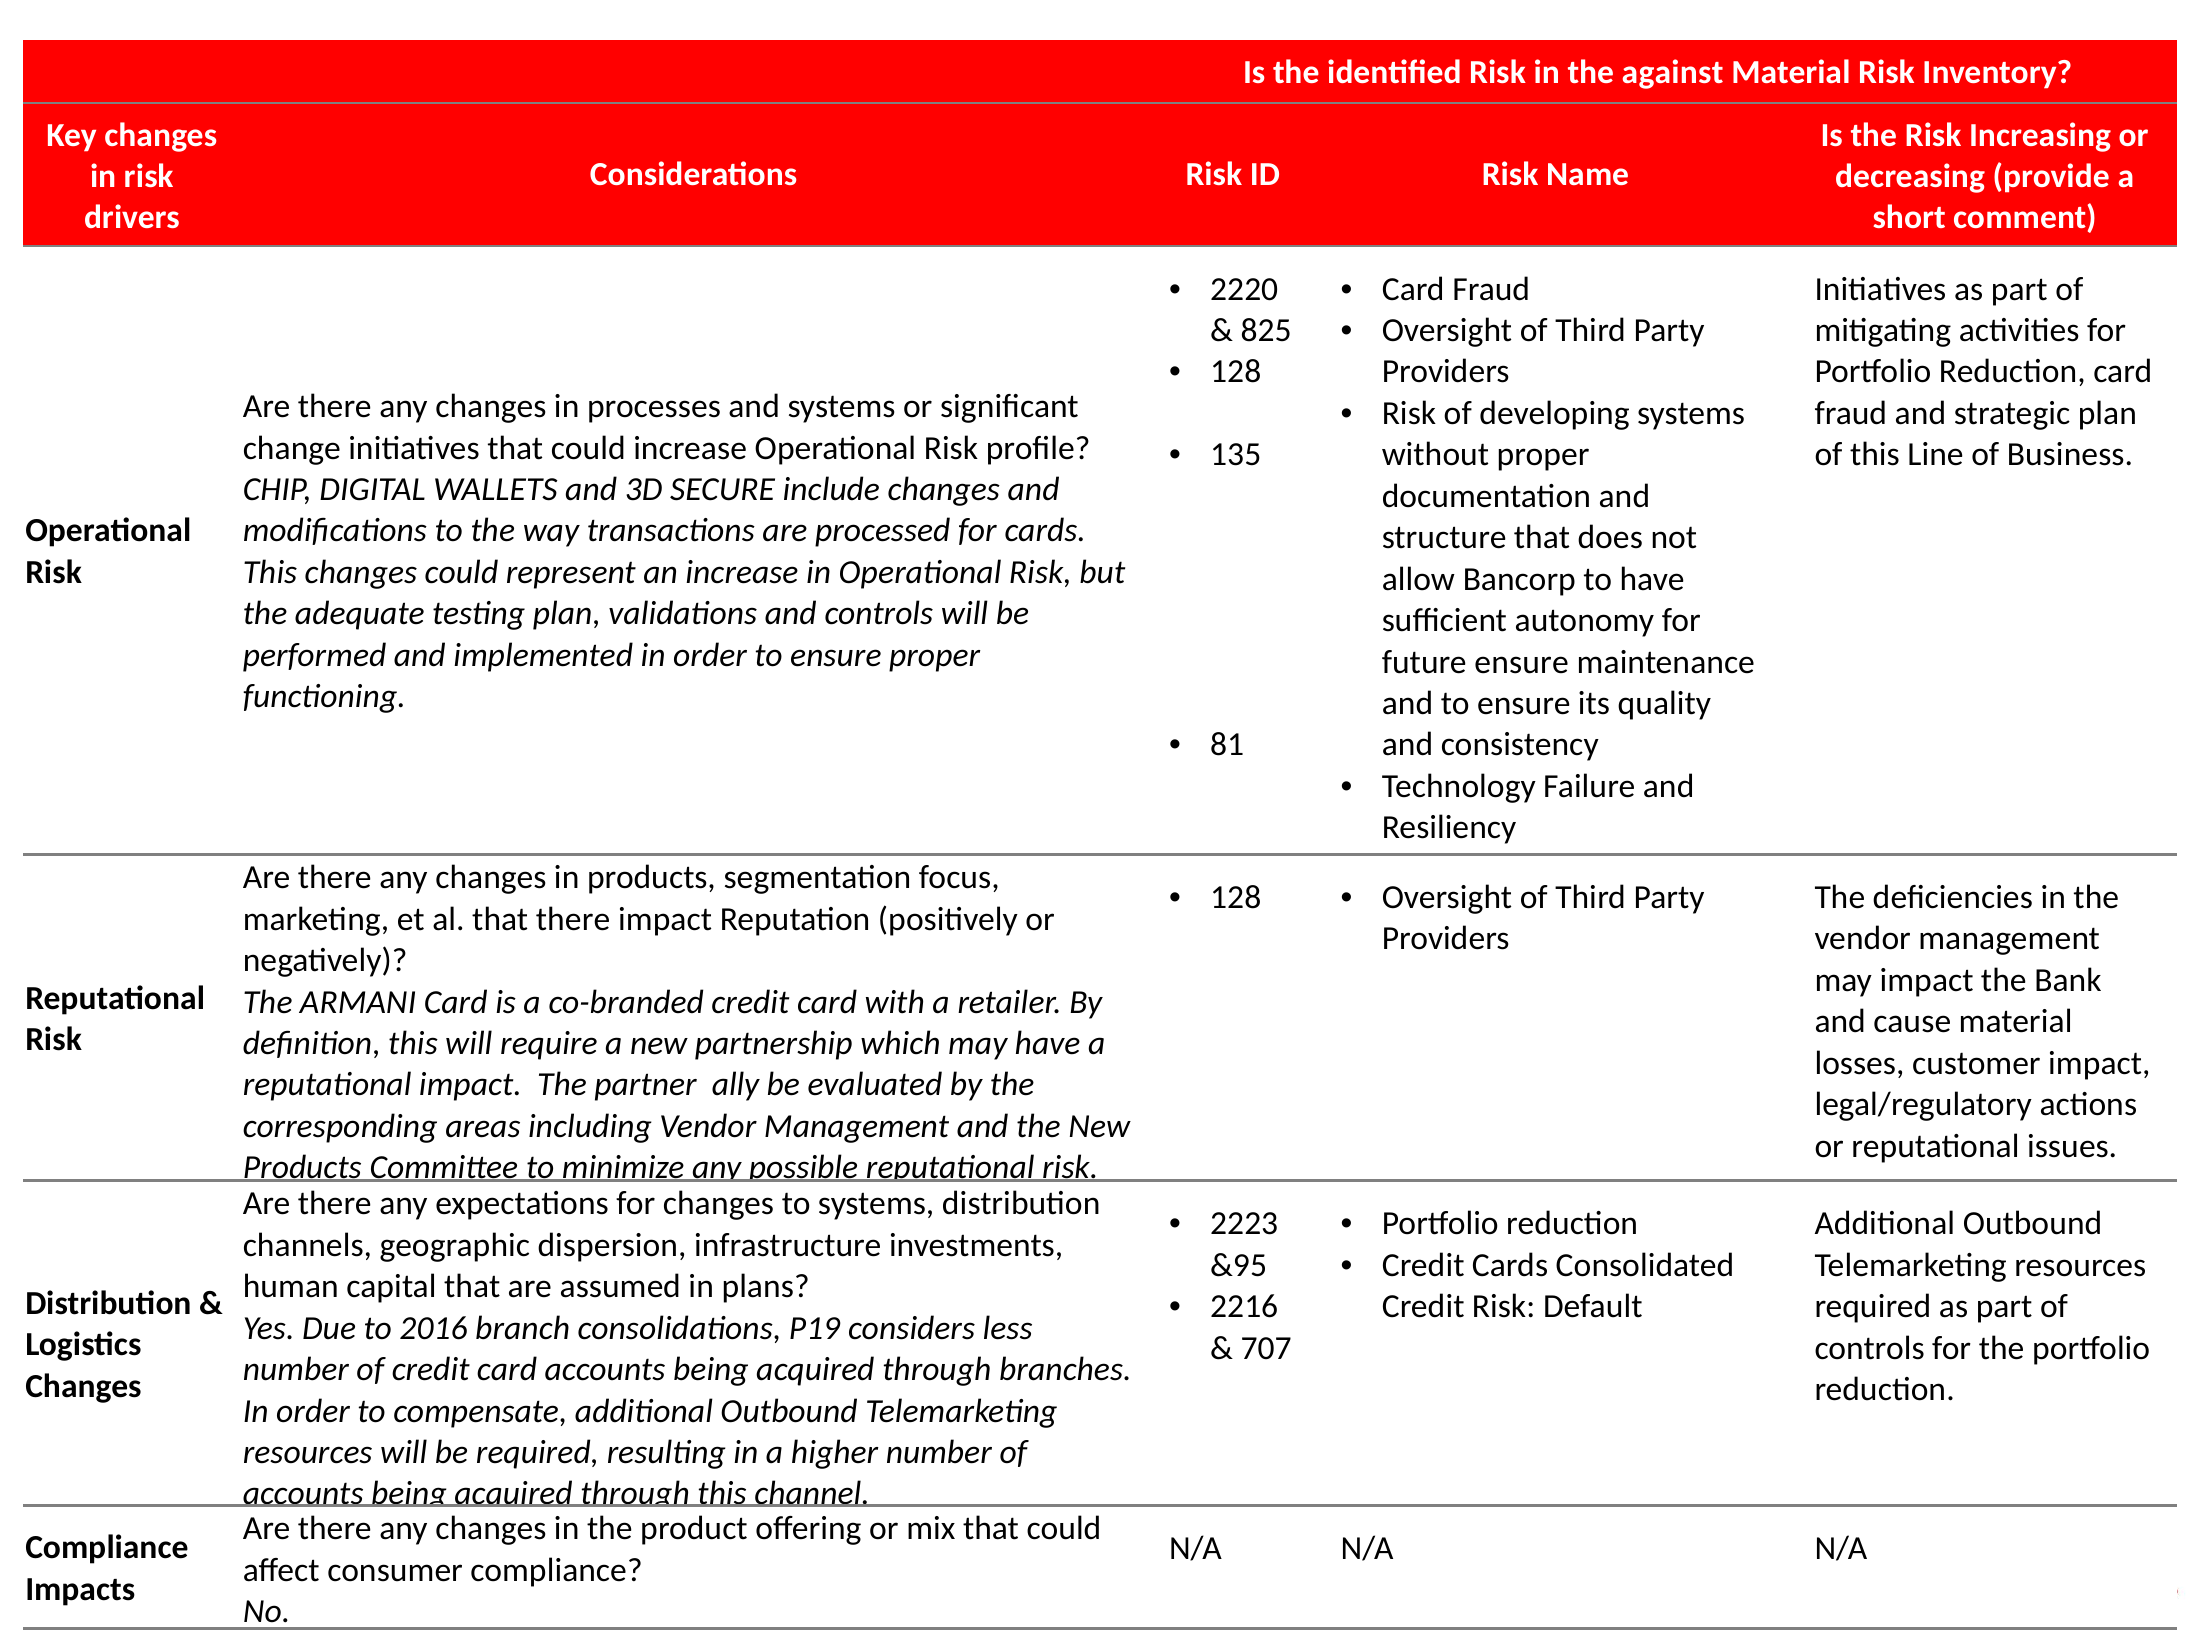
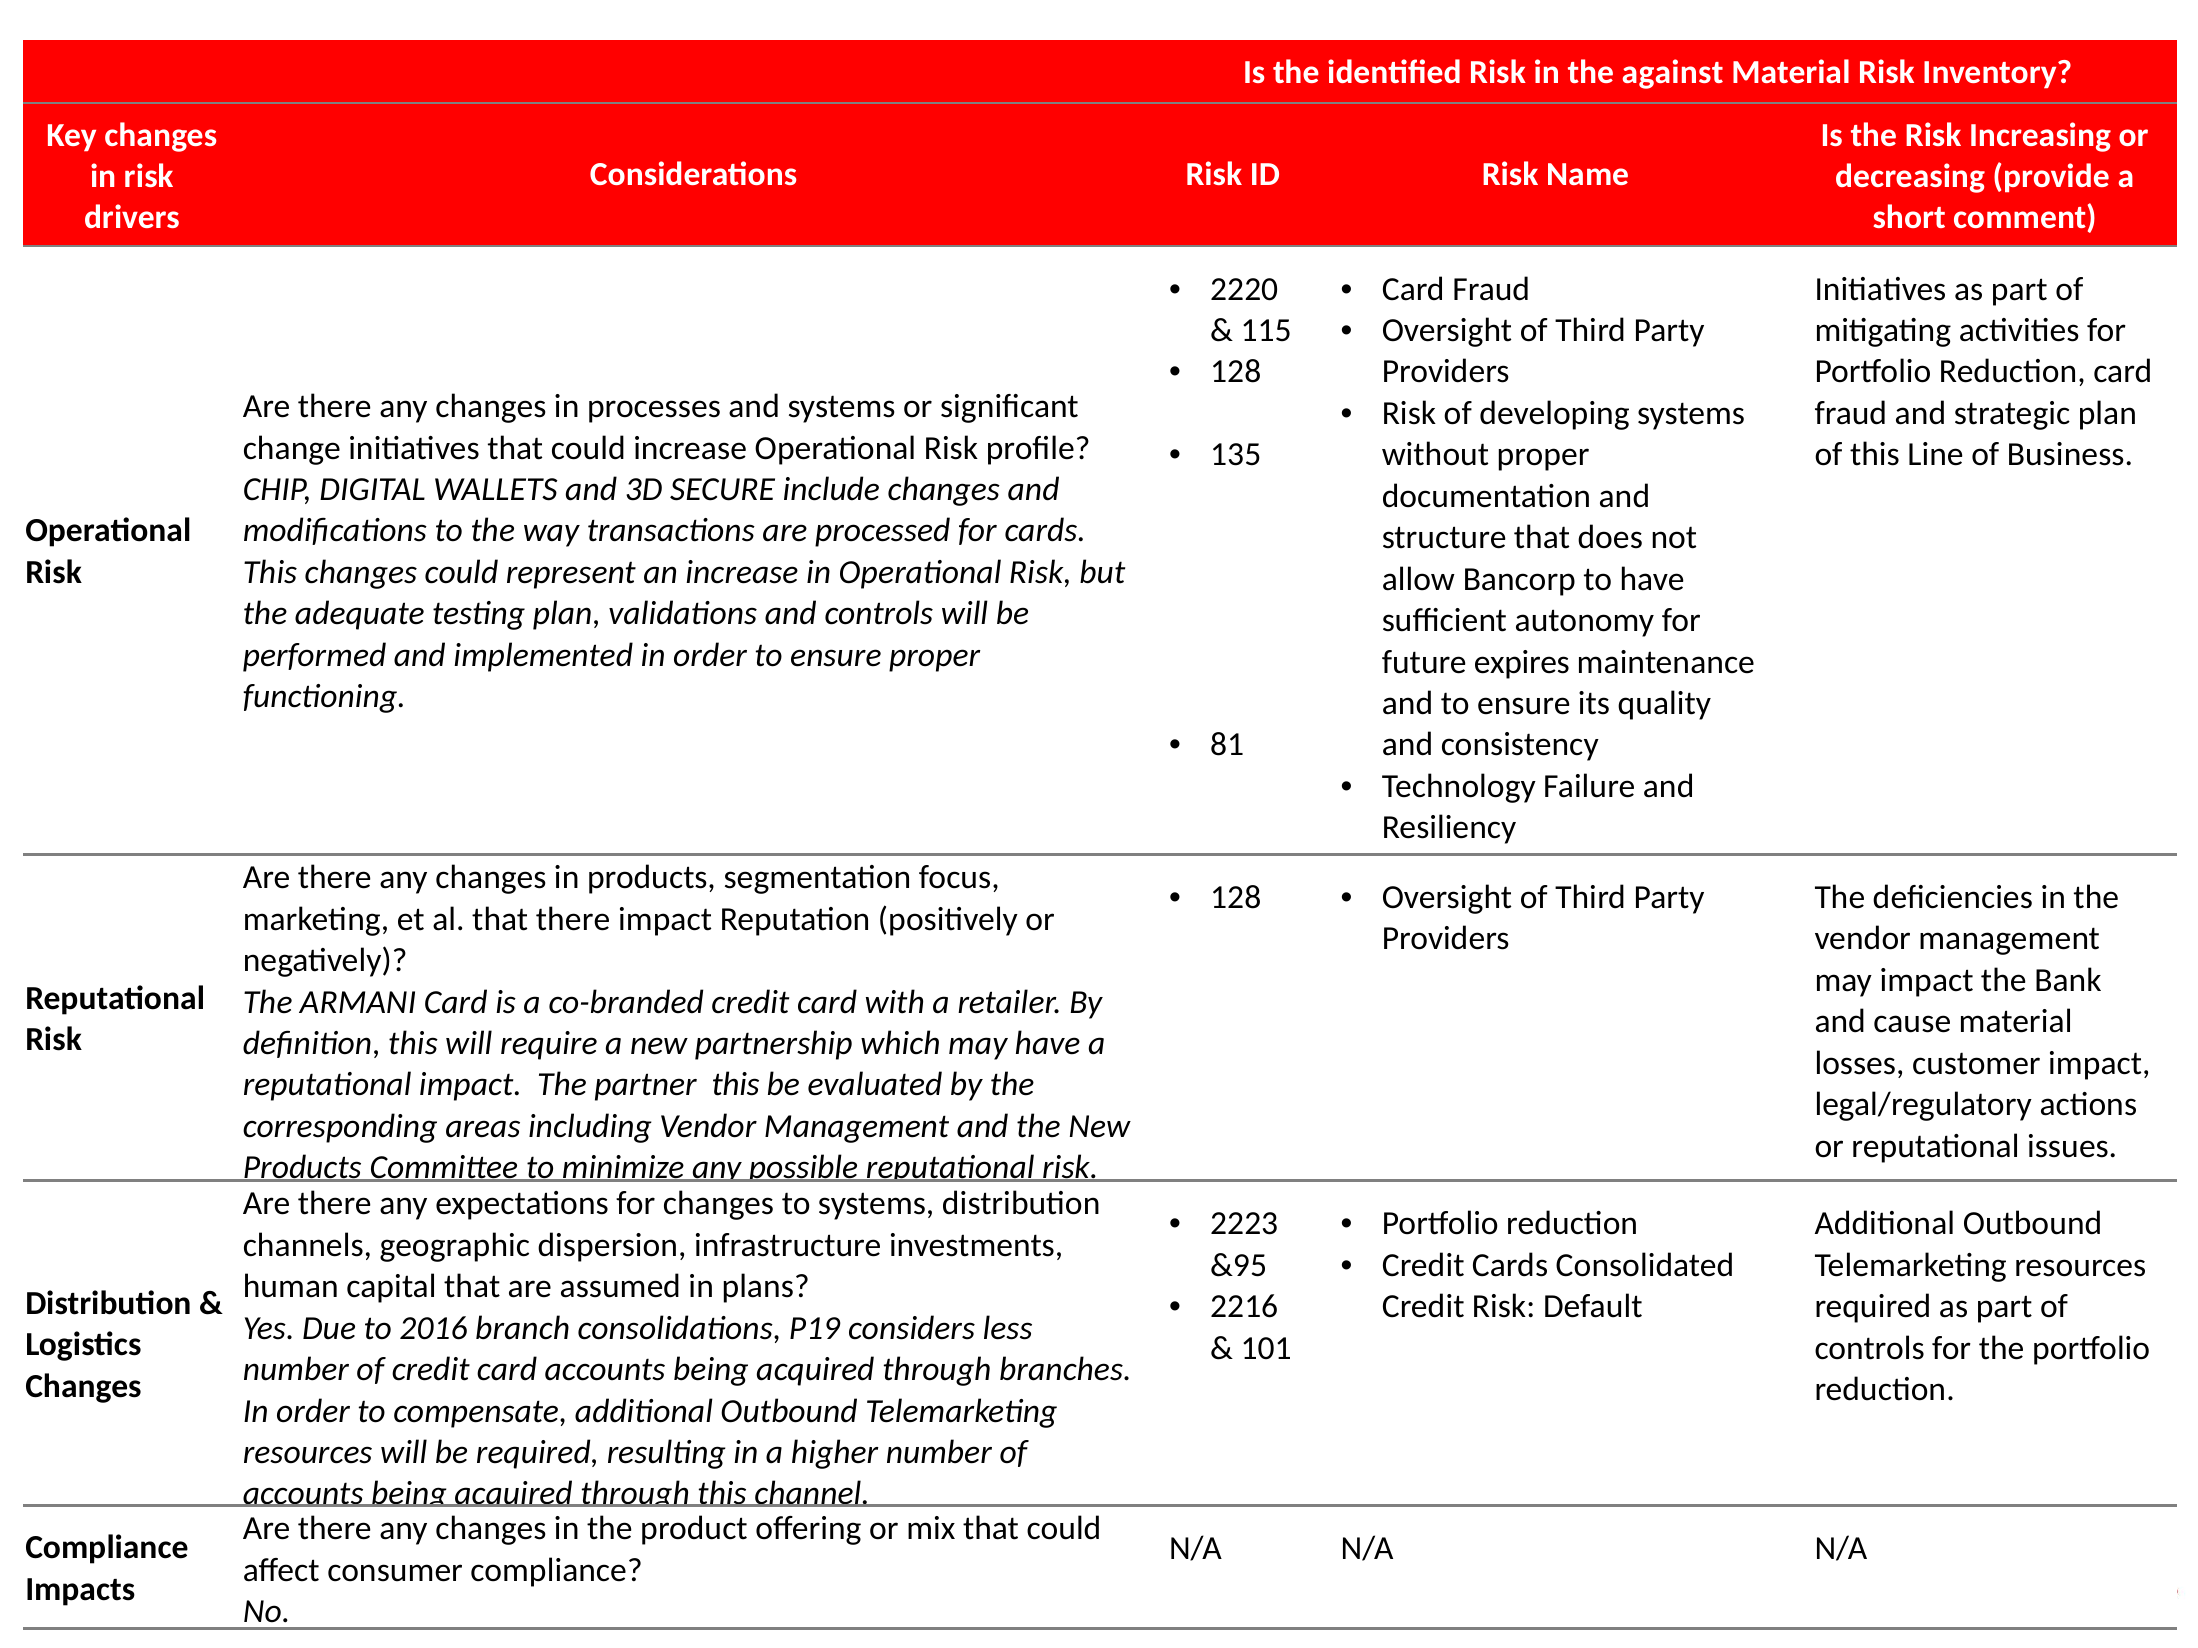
825: 825 -> 115 (1266, 331)
future ensure: ensure -> expires (1522, 662)
partner ally: ally -> this (736, 1085)
707: 707 -> 101 (1266, 1348)
